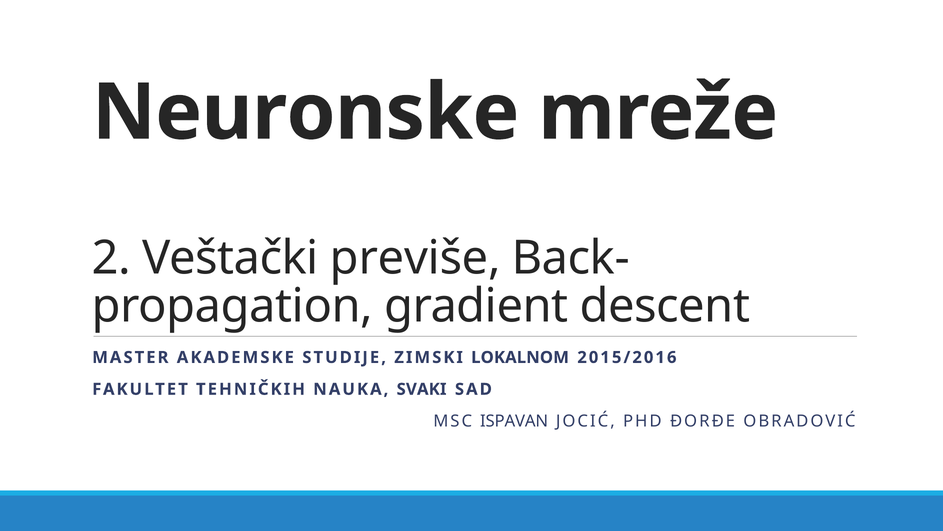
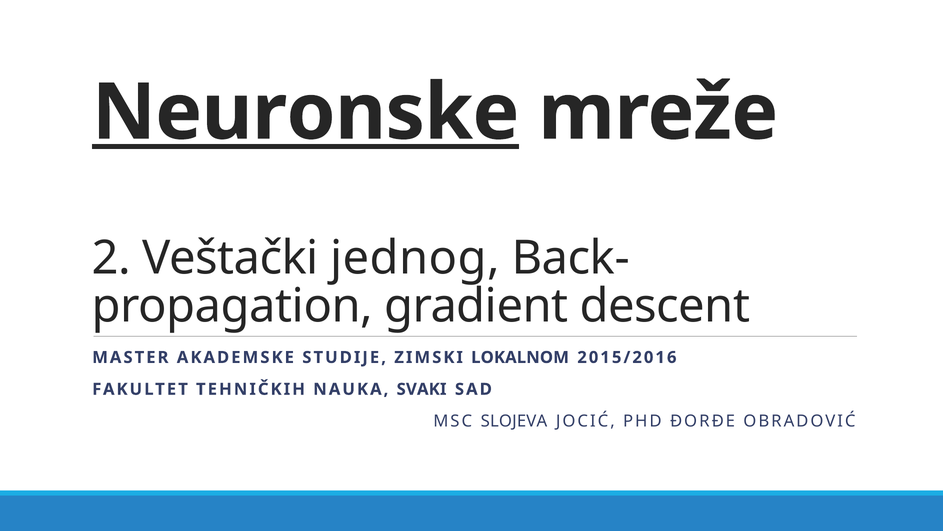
Neuronske underline: none -> present (306, 113)
previše: previše -> jednog (415, 258)
ISPAVAN: ISPAVAN -> SLOJEVA (514, 421)
